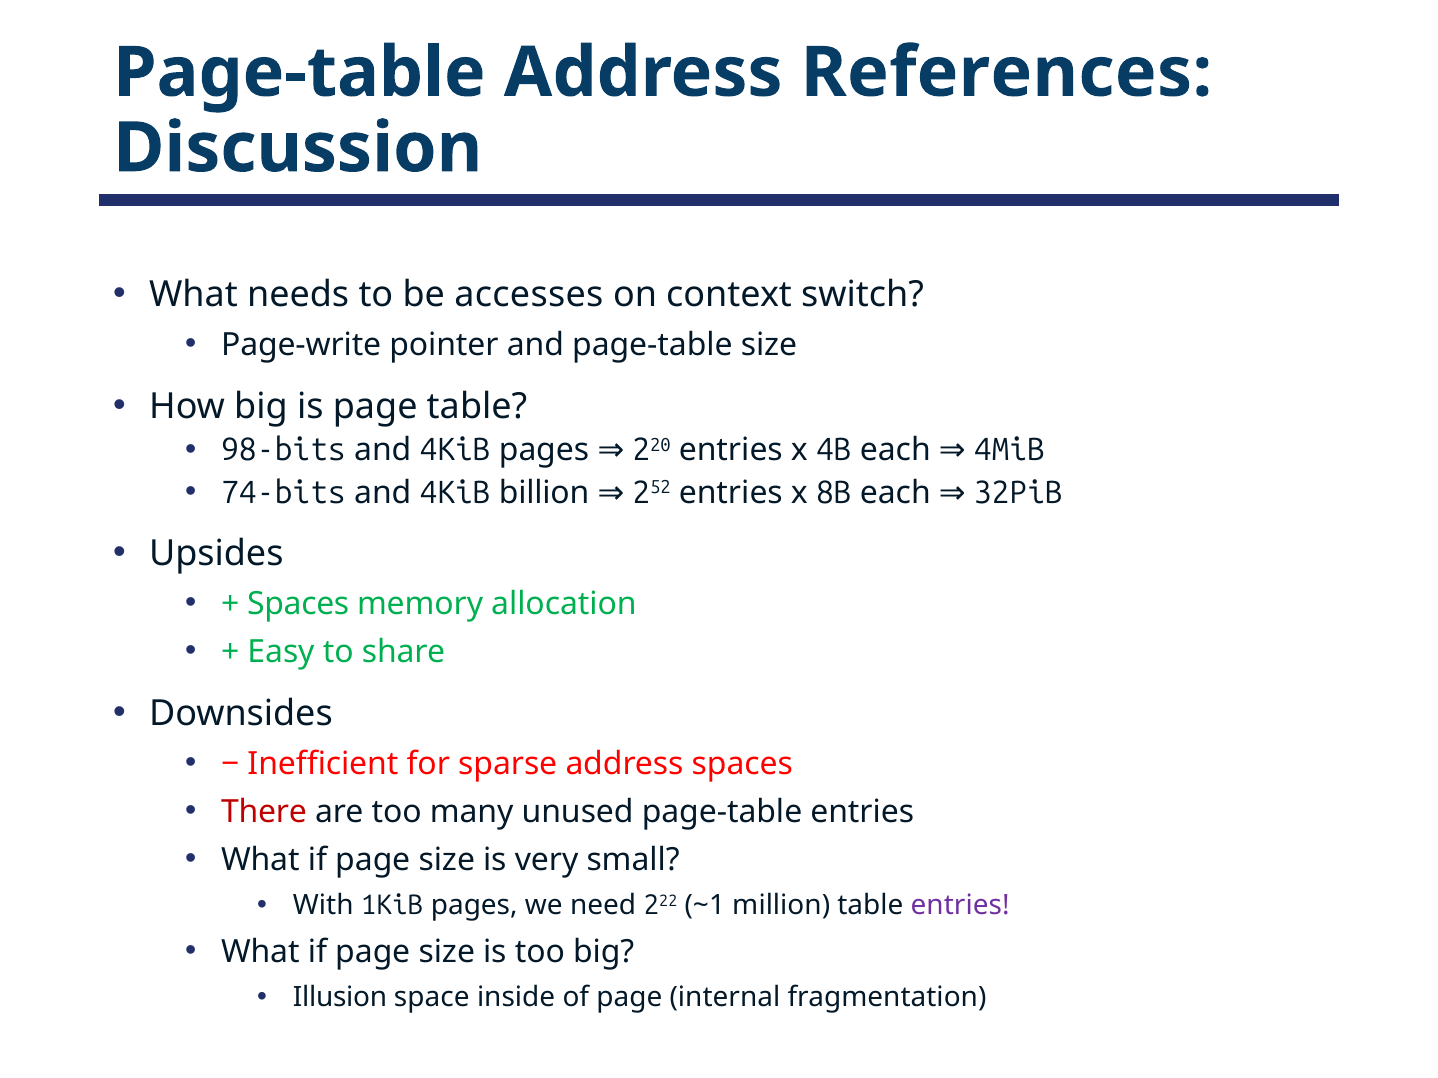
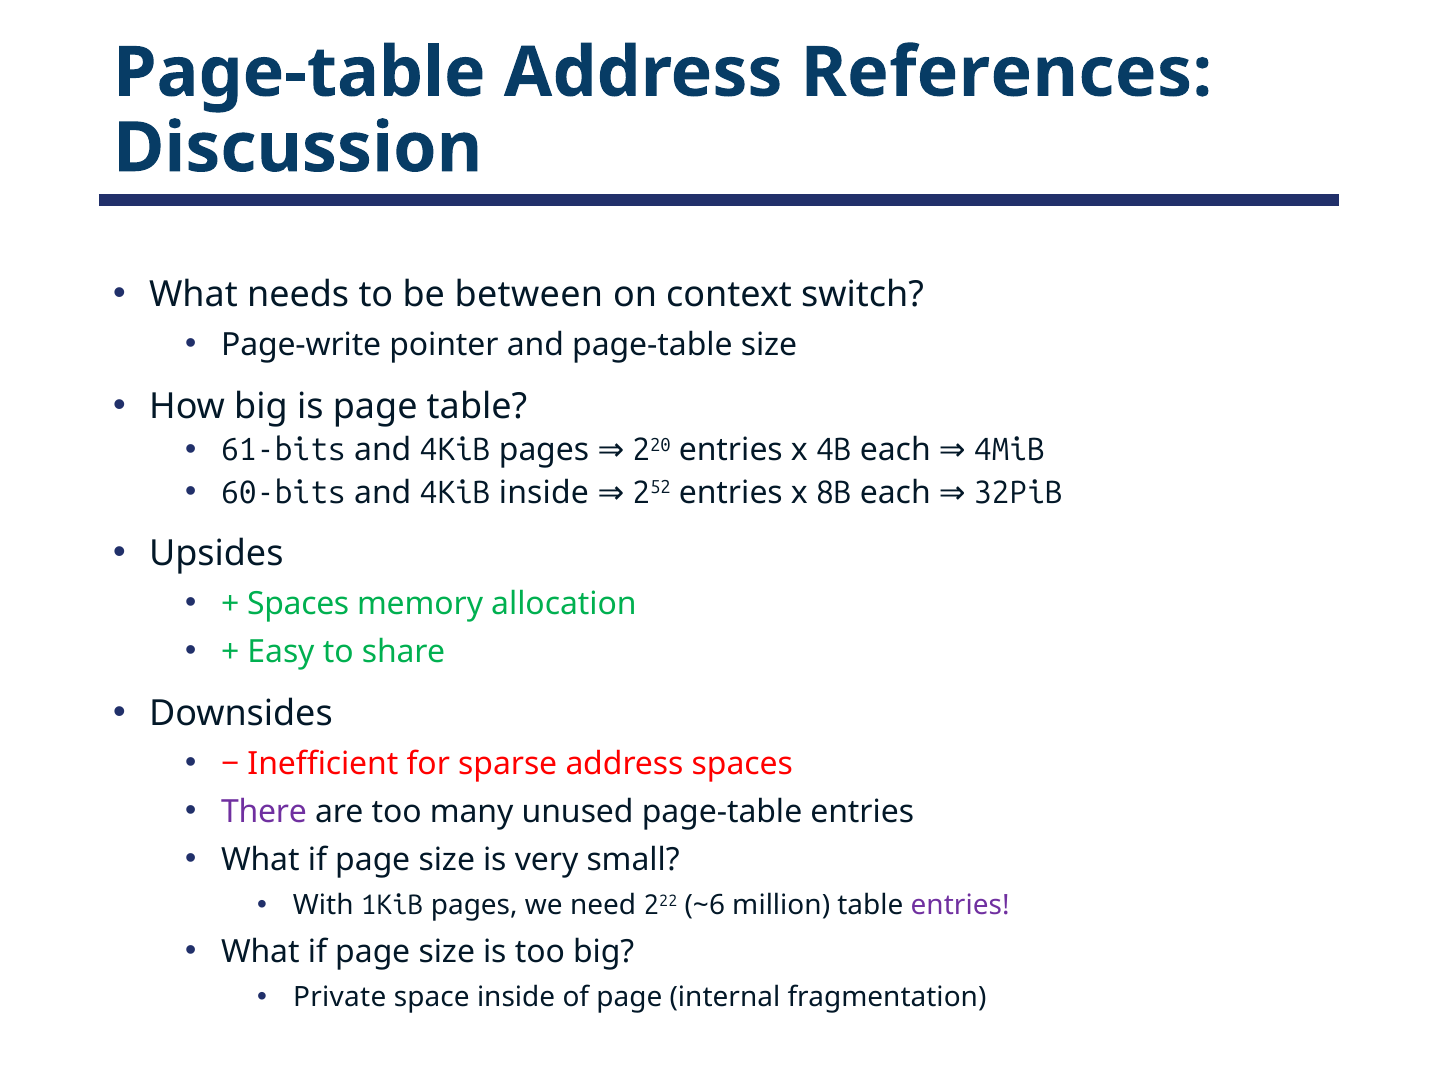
accesses: accesses -> between (529, 295)
98-bits: 98-bits -> 61-bits (283, 451)
74-bits: 74-bits -> 60-bits (283, 493)
4KiB billion: billion -> inside (544, 493)
There colour: red -> purple (264, 812)
~1: ~1 -> ~6 (705, 906)
Illusion: Illusion -> Private (340, 998)
